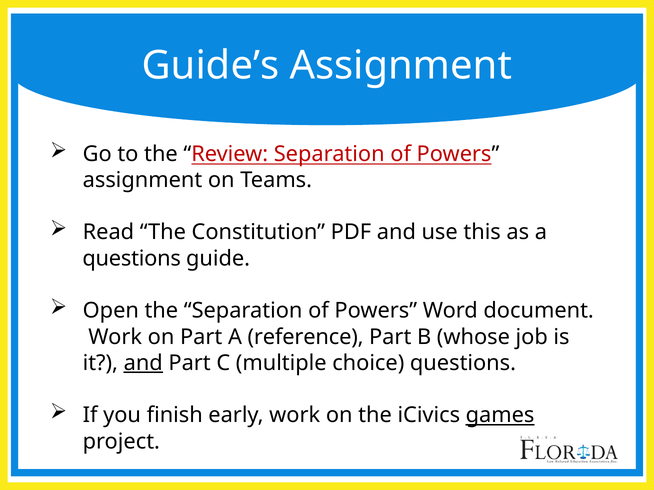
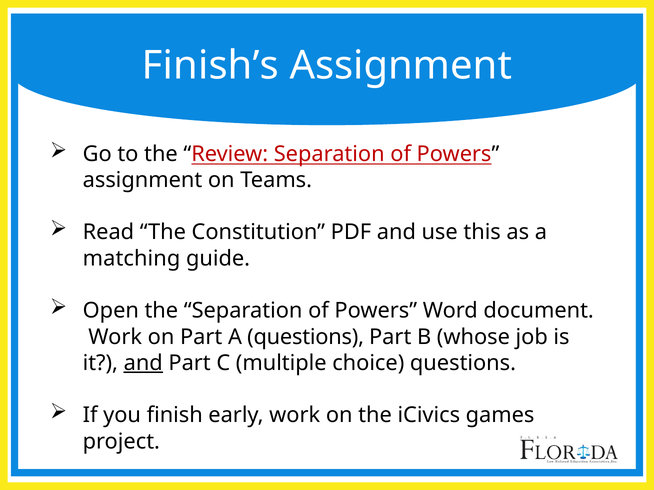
Guide’s: Guide’s -> Finish’s (210, 65)
questions: questions -> matching (132, 259)
A reference: reference -> questions (306, 337)
games underline: present -> none (500, 416)
